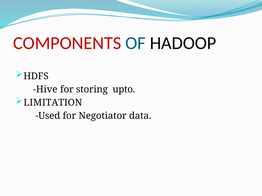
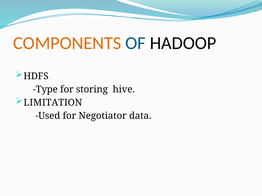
COMPONENTS colour: red -> orange (67, 43)
Hive: Hive -> Type (45, 90)
upto: upto -> hive (124, 90)
